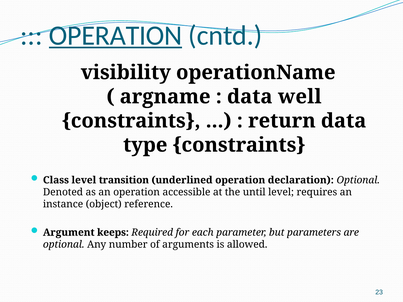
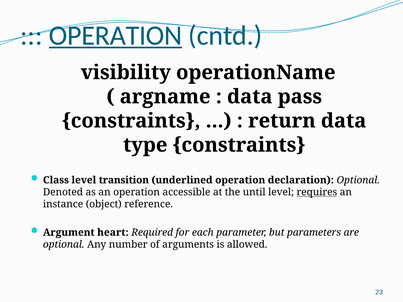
well: well -> pass (300, 97)
requires underline: none -> present (317, 192)
keeps: keeps -> heart (113, 233)
